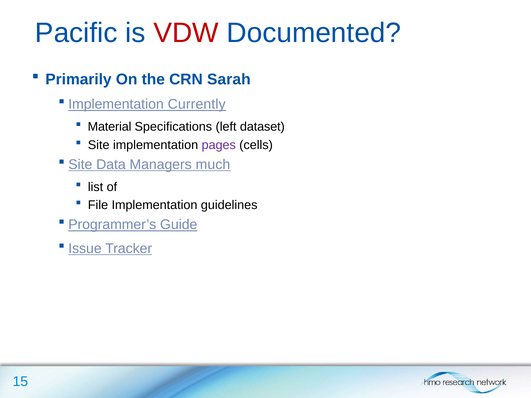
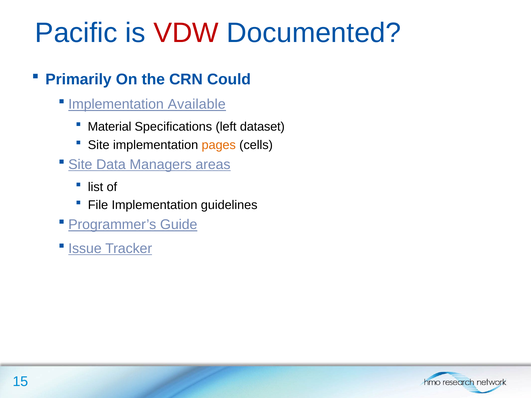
Sarah: Sarah -> Could (229, 79)
Currently: Currently -> Available (197, 104)
pages colour: purple -> orange (219, 145)
much: much -> areas (213, 165)
